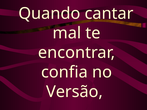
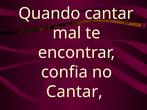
Versão: Versão -> Cantar (74, 92)
